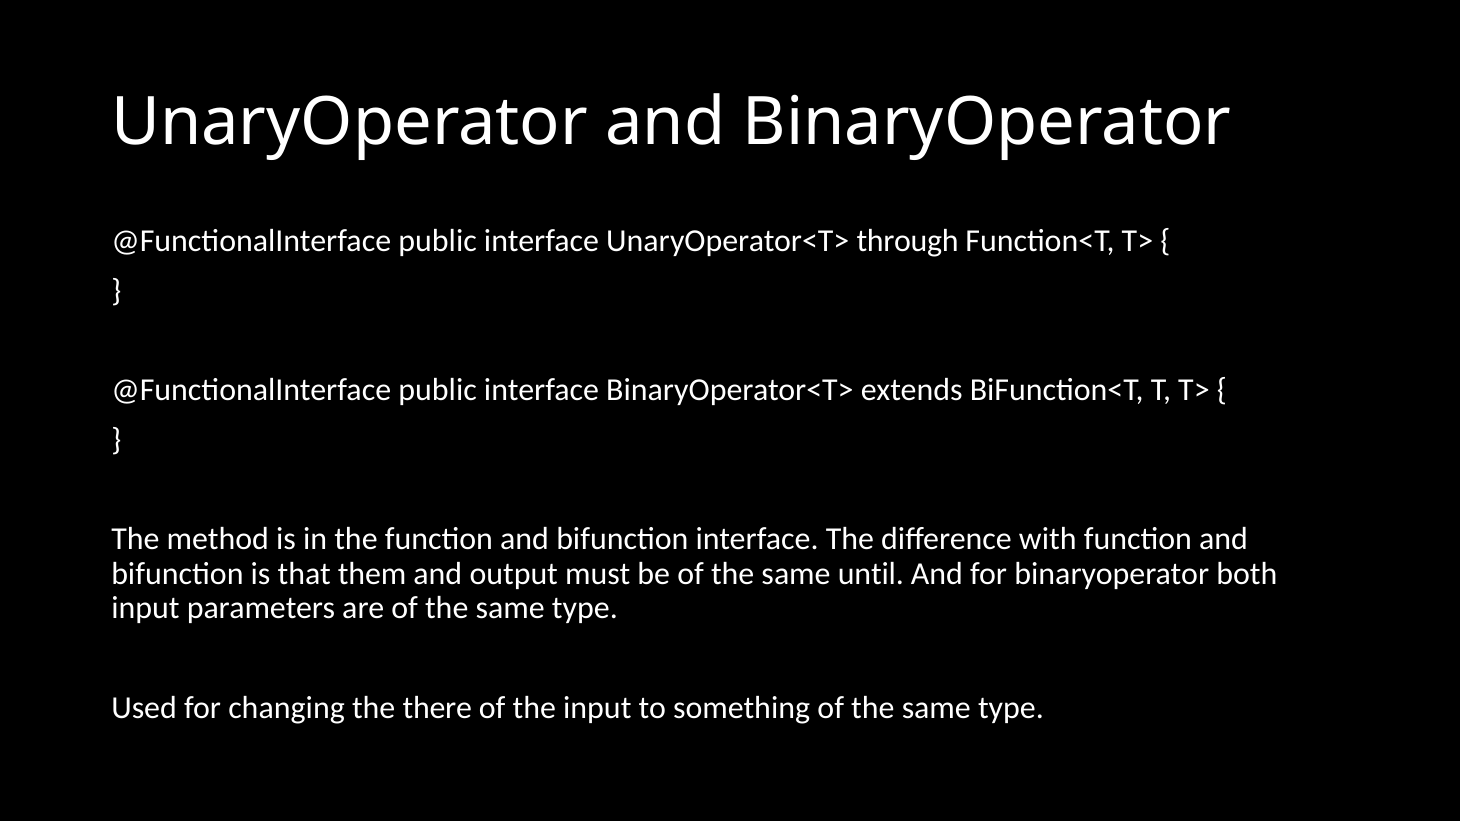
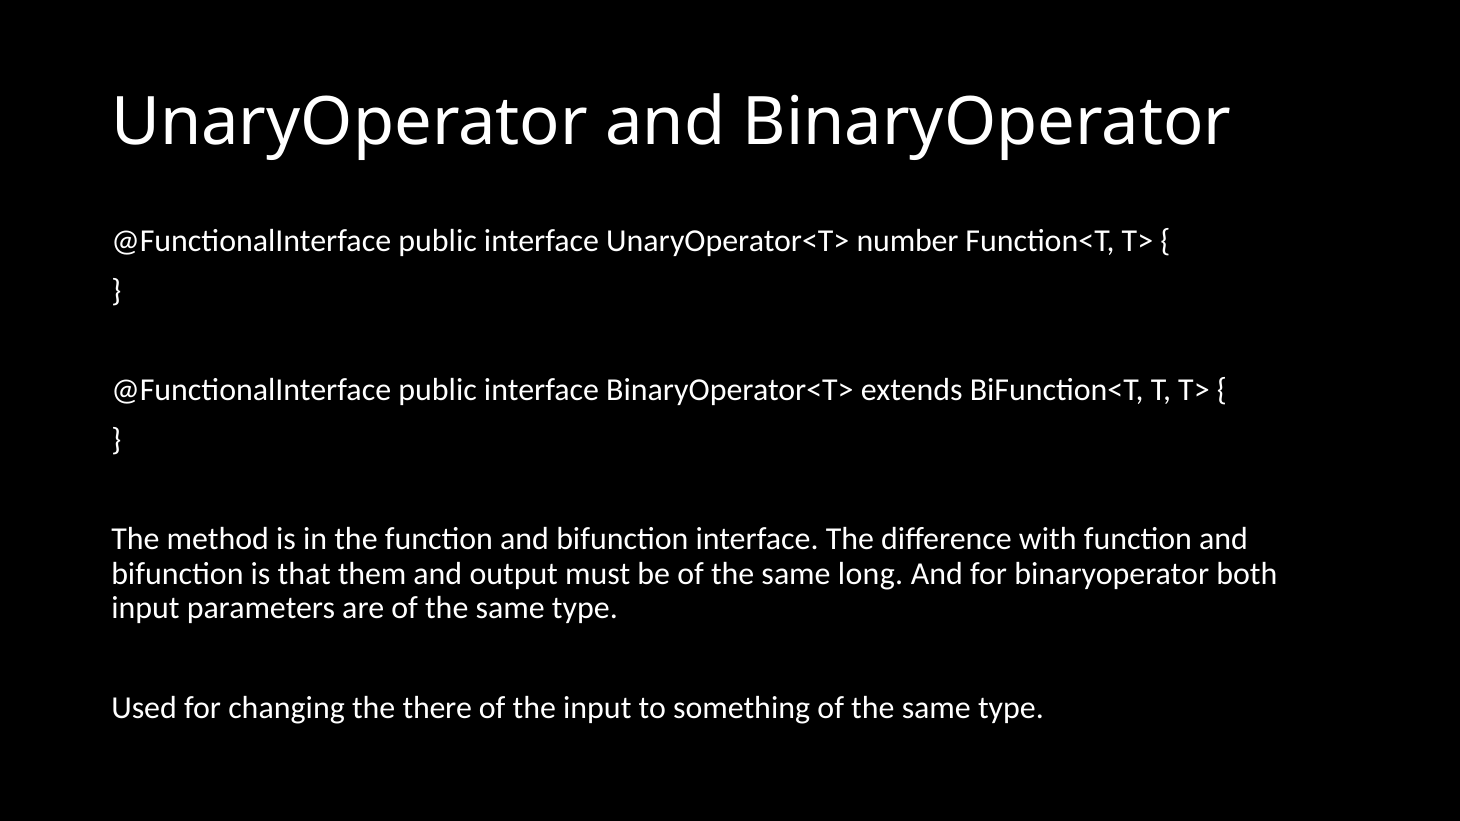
through: through -> number (908, 241)
until: until -> long (871, 574)
